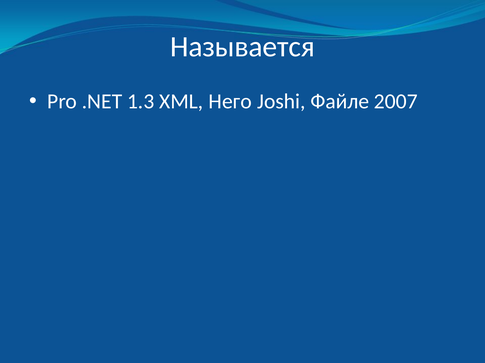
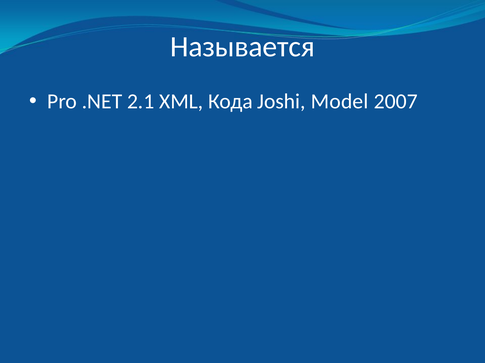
1.3: 1.3 -> 2.1 (141, 102)
Него: Него -> Кода (230, 102)
Файле: Файле -> Model (340, 102)
